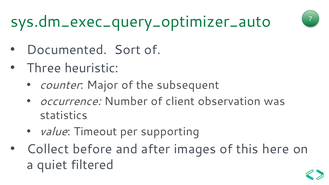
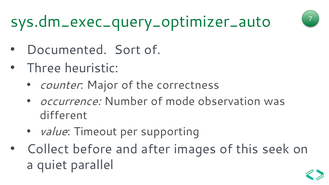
subsequent: subsequent -> correctness (188, 85)
client: client -> mode (180, 101)
statistics: statistics -> different (64, 115)
here: here -> seek (276, 149)
filtered: filtered -> parallel (92, 165)
